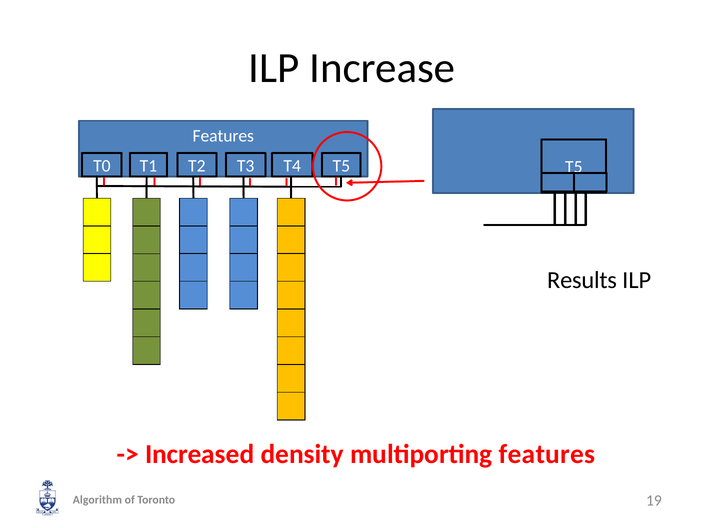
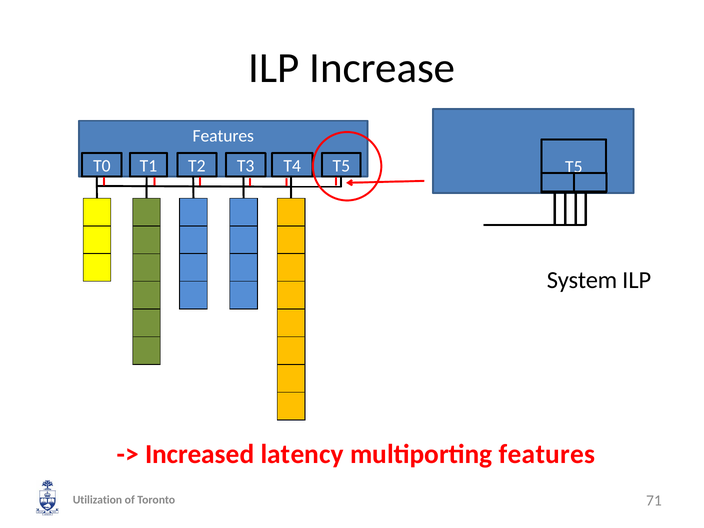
Results: Results -> System (582, 280)
density: density -> latency (302, 454)
Algorithm: Algorithm -> Utilization (97, 500)
19: 19 -> 71 (654, 501)
